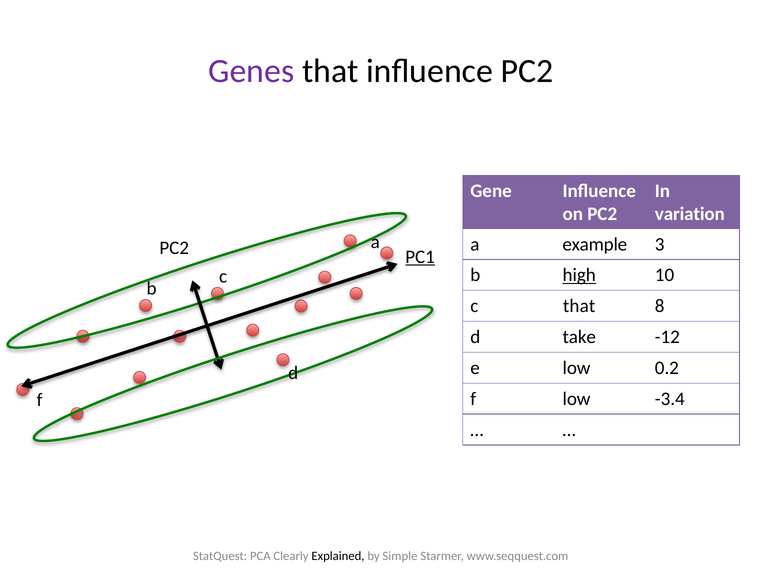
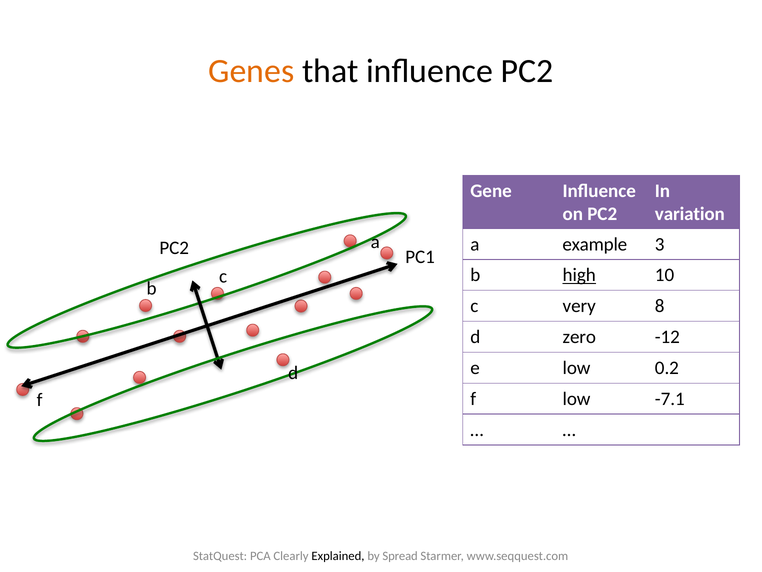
Genes colour: purple -> orange (251, 71)
PC1 underline: present -> none (420, 257)
c that: that -> very (579, 306)
take: take -> zero (579, 337)
-3.4: -3.4 -> -7.1 (670, 399)
Simple: Simple -> Spread (400, 556)
